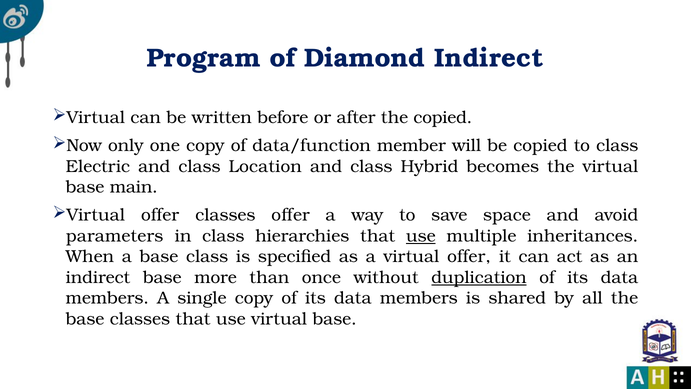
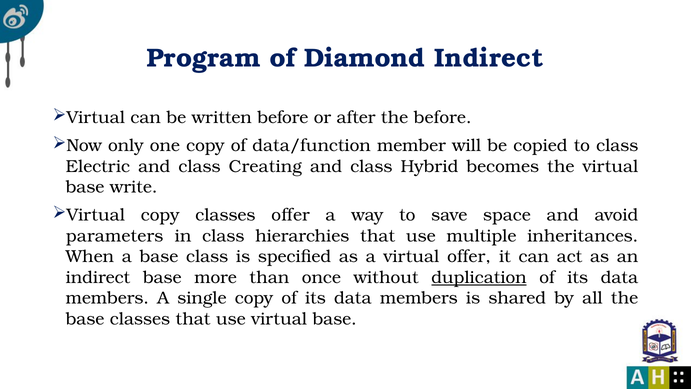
the copied: copied -> before (443, 118)
Location: Location -> Creating (265, 166)
main: main -> write (134, 187)
offer: offer -> copy (160, 215)
use underline: present -> none (421, 236)
